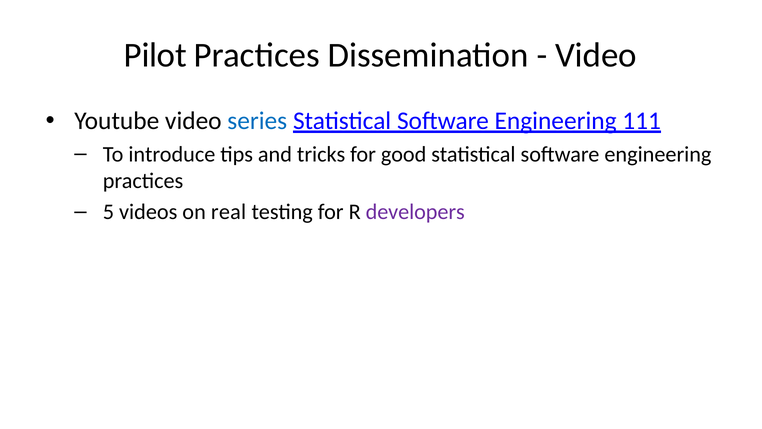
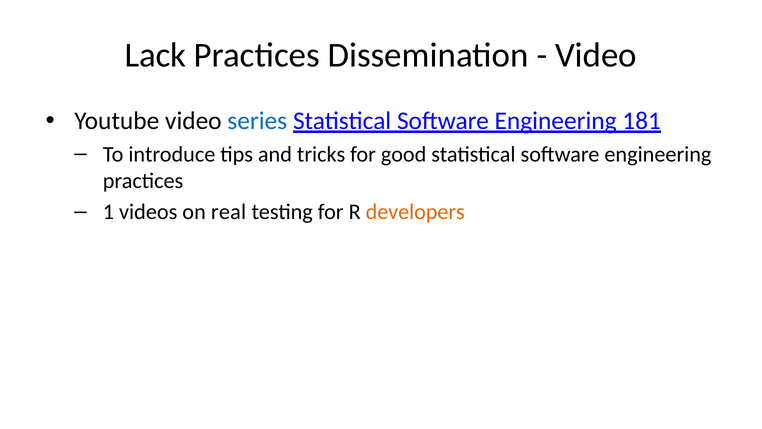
Pilot: Pilot -> Lack (155, 55)
111: 111 -> 181 (642, 121)
5: 5 -> 1 (108, 212)
developers colour: purple -> orange (415, 212)
